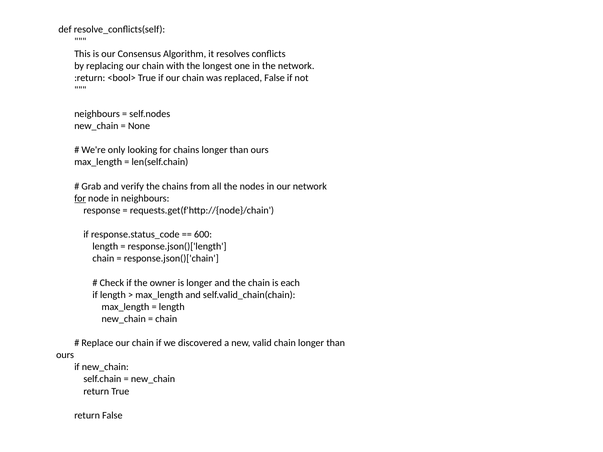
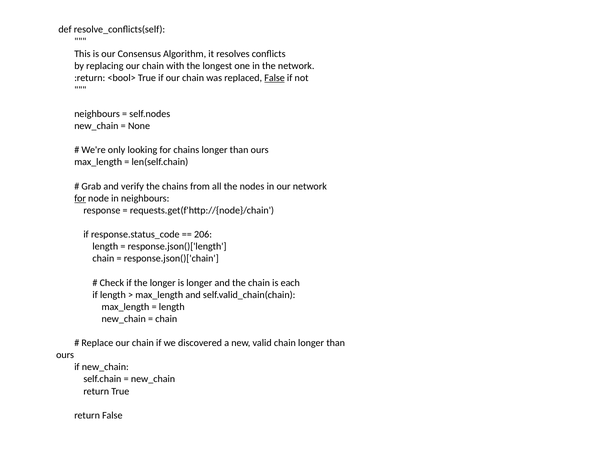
False underline: none -> present (275, 78)
600: 600 -> 206 (203, 235)
the owner: owner -> longer (163, 283)
